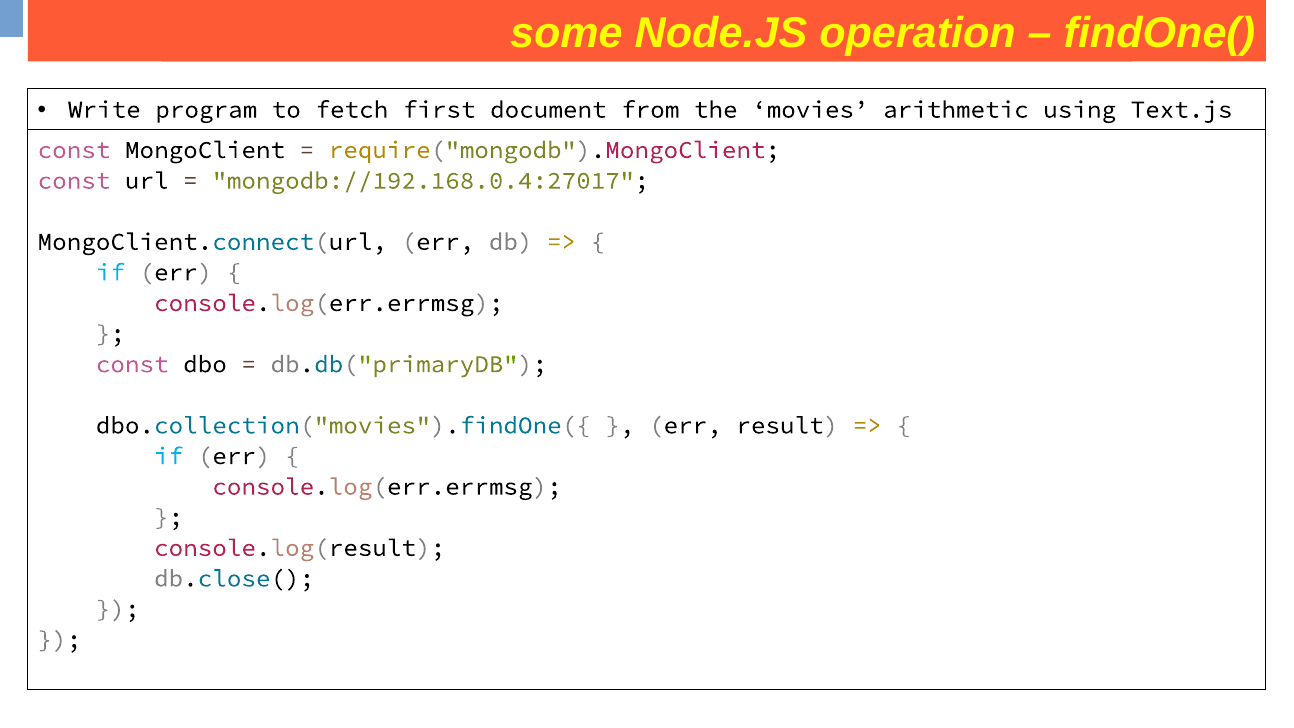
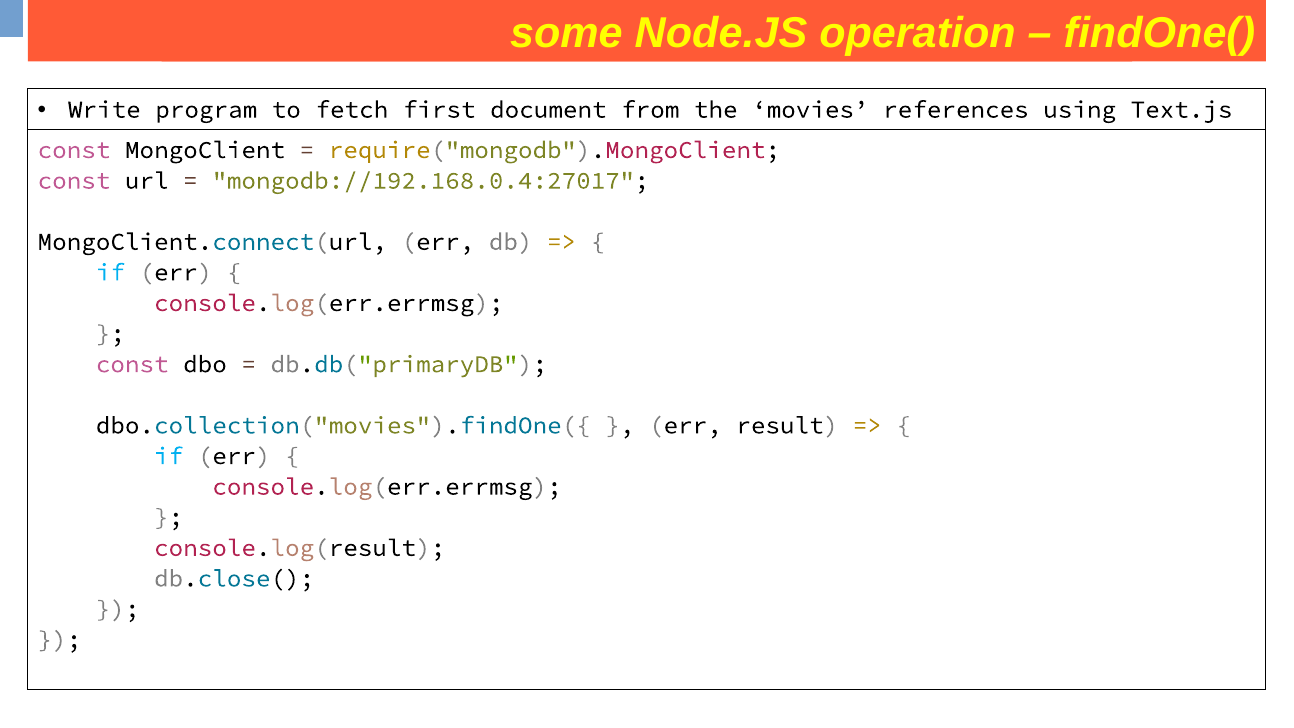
arithmetic: arithmetic -> references (956, 110)
